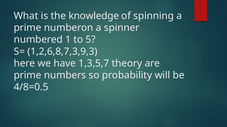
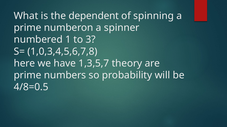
knowledge: knowledge -> dependent (94, 16)
5: 5 -> 3 (91, 40)
1,2,6,8,7,3,9,3: 1,2,6,8,7,3,9,3 -> 1,0,3,4,5,6,7,8 (62, 52)
